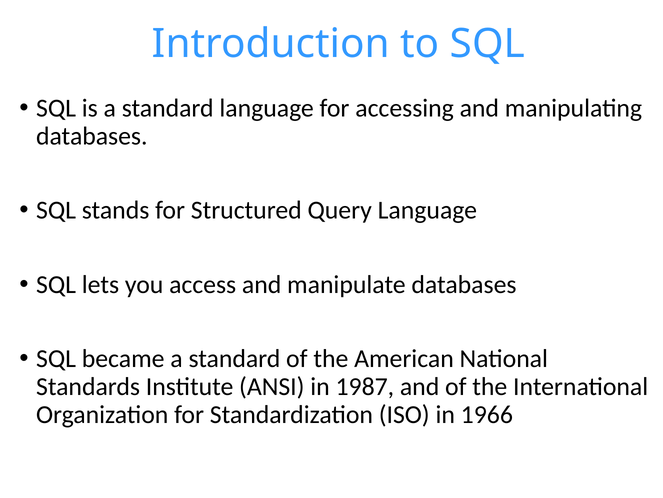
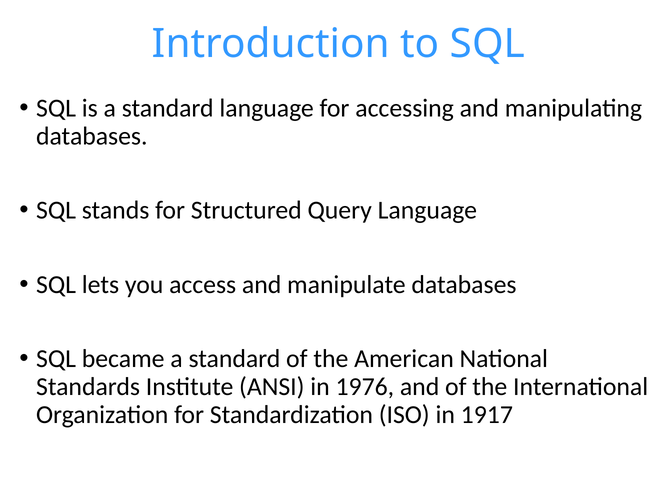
1987: 1987 -> 1976 (365, 386)
1966: 1966 -> 1917 (487, 414)
